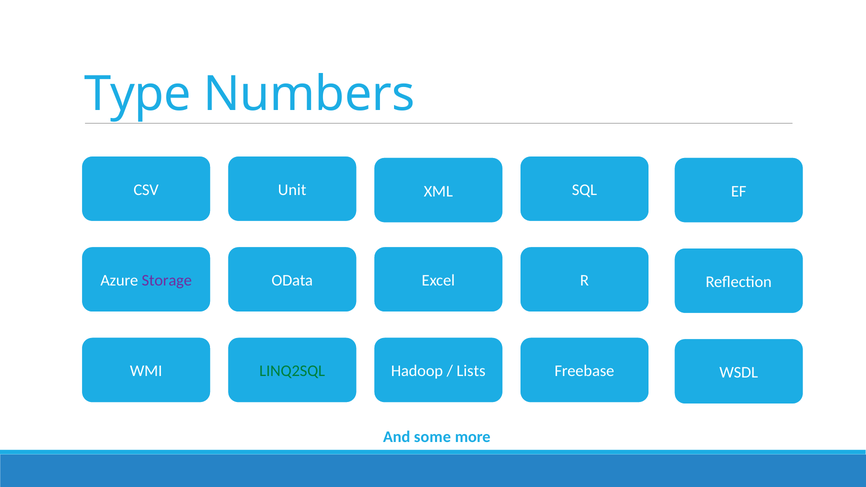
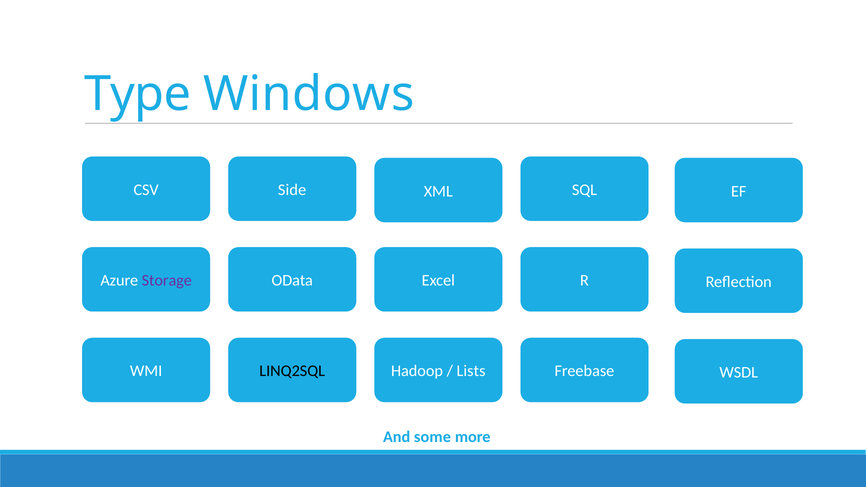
Numbers: Numbers -> Windows (309, 94)
Unit: Unit -> Side (292, 190)
LINQ2SQL colour: green -> black (292, 371)
